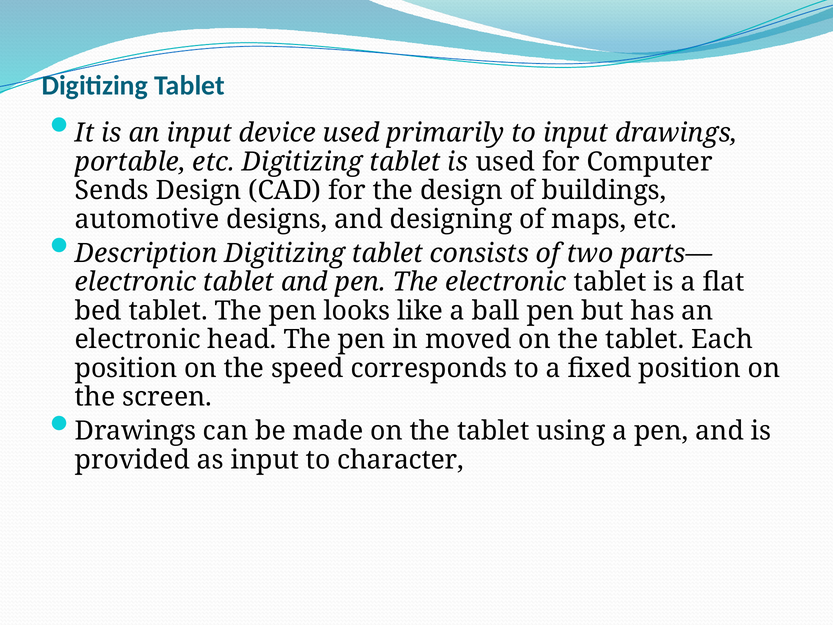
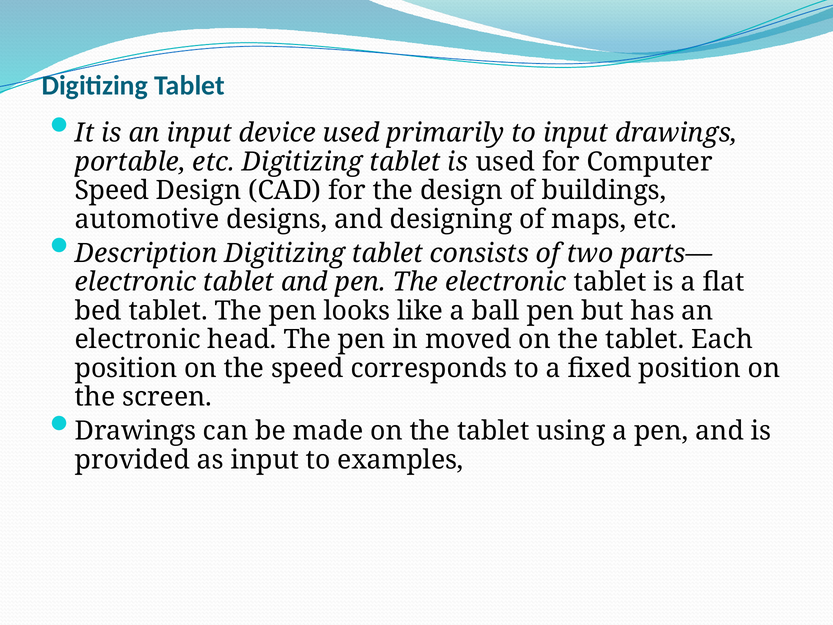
Sends: Sends -> Speed (112, 190)
character: character -> examples (401, 460)
